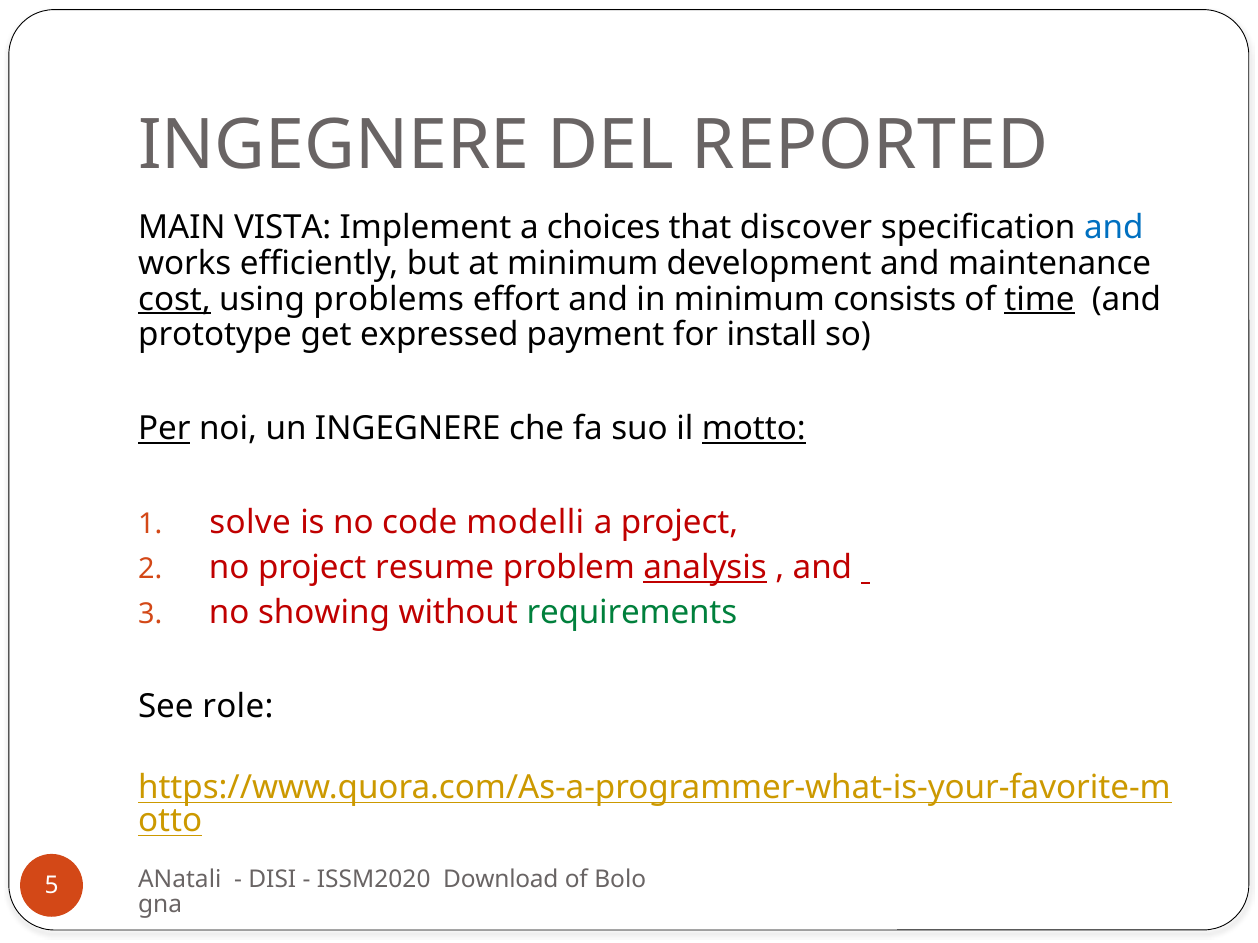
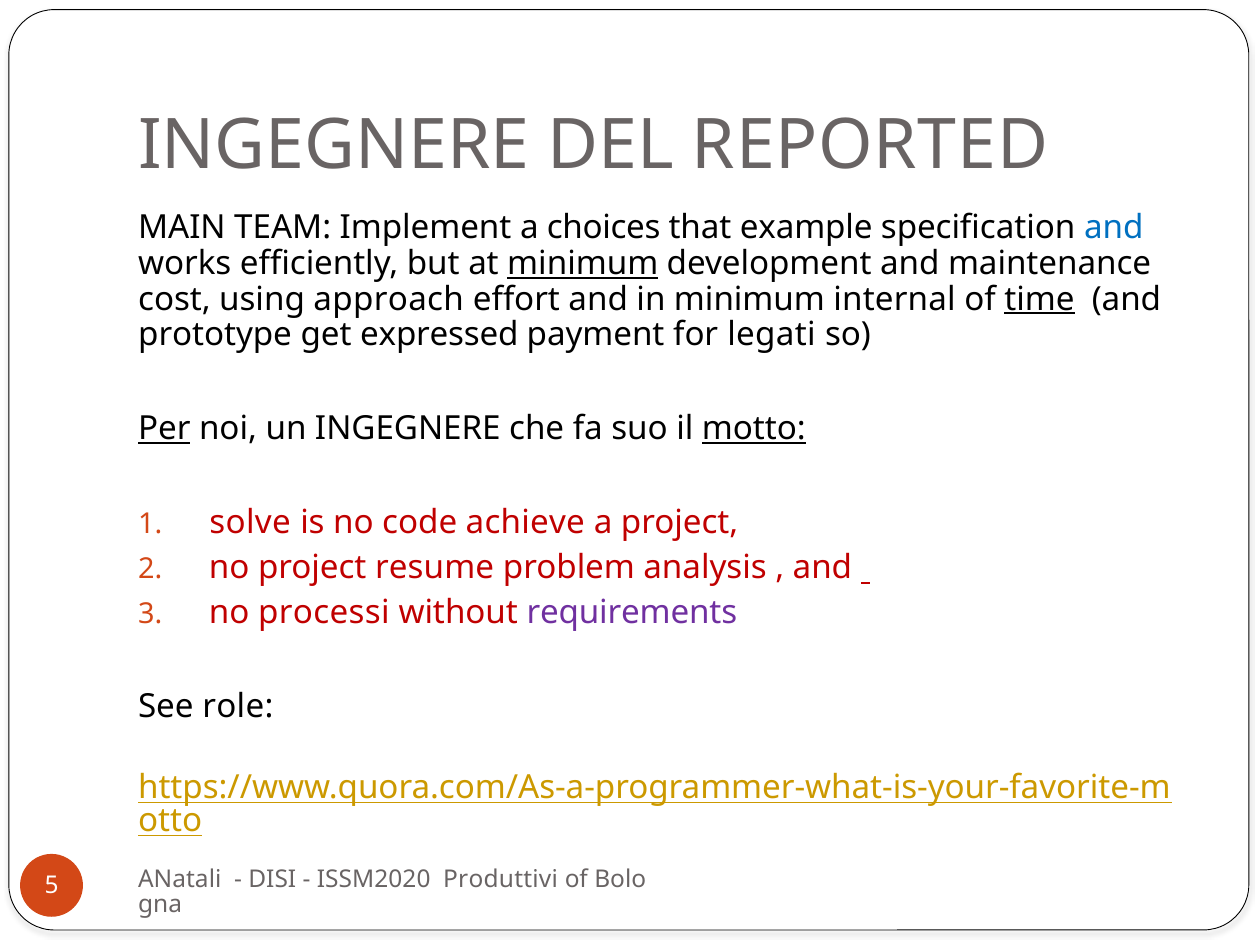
VISTA: VISTA -> TEAM (283, 228)
discover: discover -> example (806, 228)
minimum underline: none -> present (583, 263)
cost underline: present -> none (174, 299)
problems: problems -> approach (389, 299)
consists: consists -> internal (895, 299)
install: install -> legati (772, 335)
modelli: modelli -> achieve (525, 523)
analysis underline: present -> none (705, 568)
showing: showing -> processi (324, 613)
requirements colour: green -> purple (632, 613)
Download: Download -> Produttivi (501, 880)
